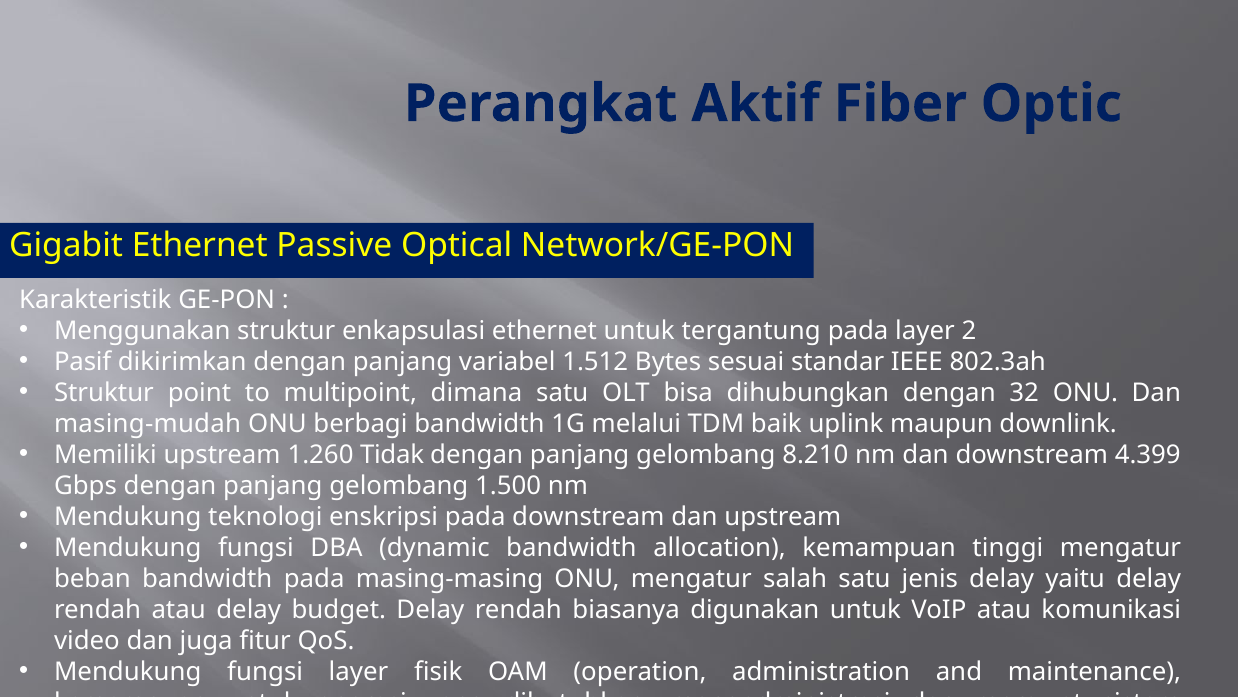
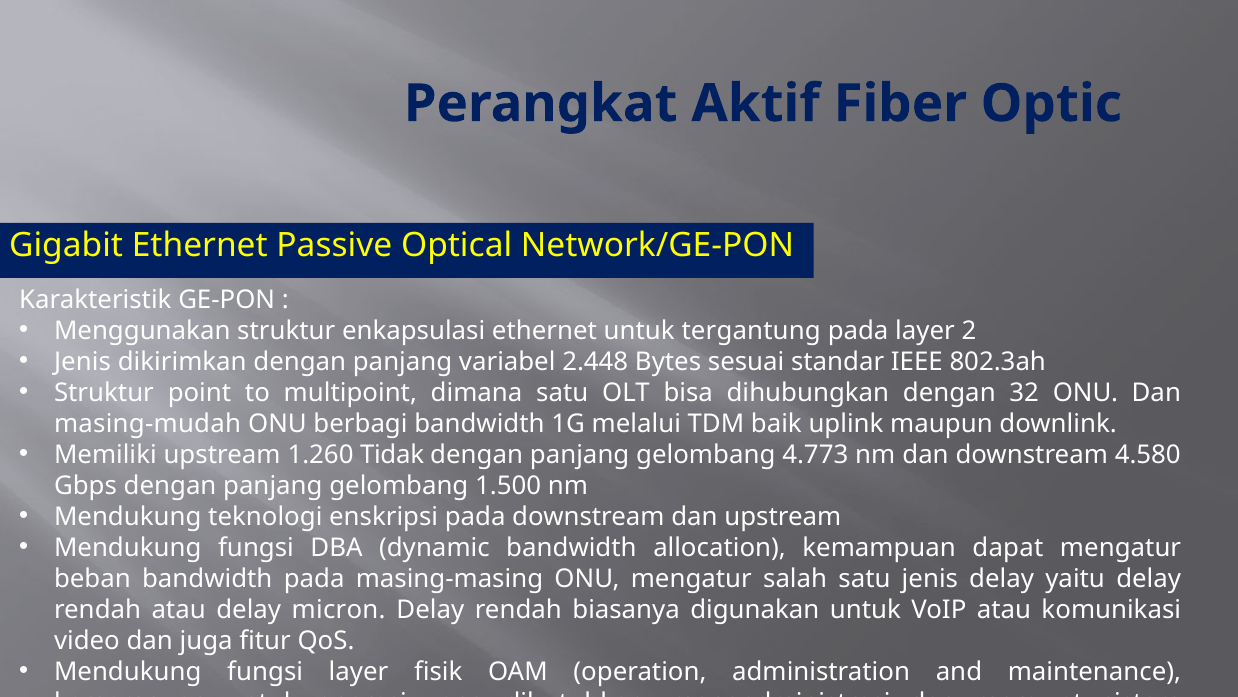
Pasif: Pasif -> Jenis (83, 361)
1.512: 1.512 -> 2.448 (595, 361)
8.210: 8.210 -> 4.773 (815, 454)
4.399: 4.399 -> 4.580 (1148, 454)
tinggi: tinggi -> dapat (1008, 547)
budget: budget -> micron (339, 609)
